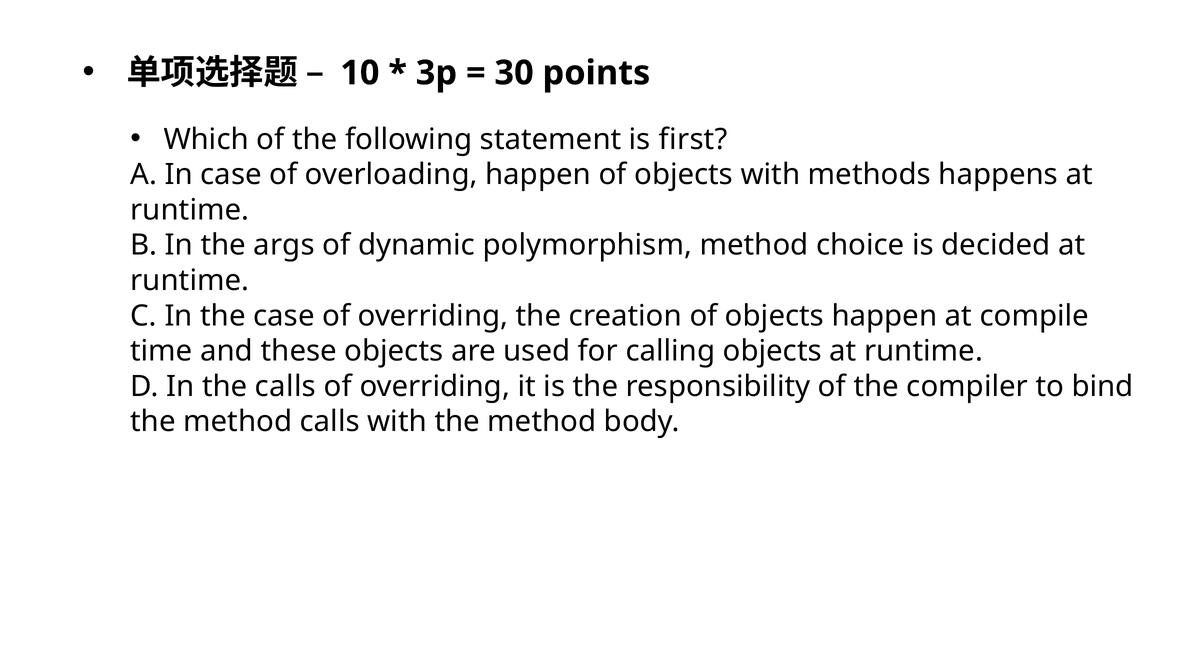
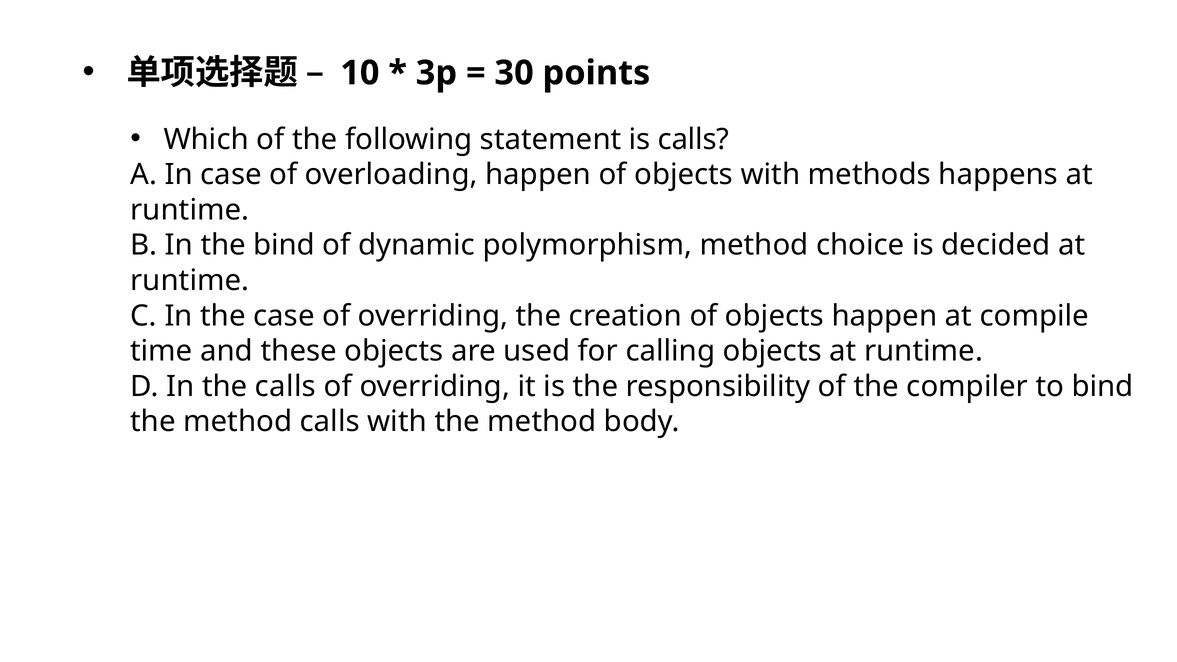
is first: first -> calls (693, 139)
the args: args -> bind (284, 245)
